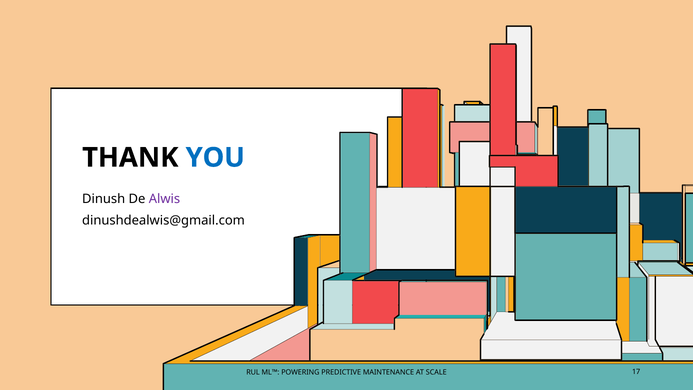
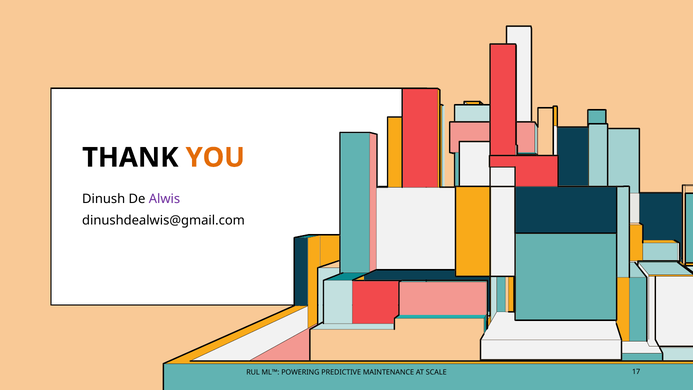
YOU colour: blue -> orange (215, 158)
